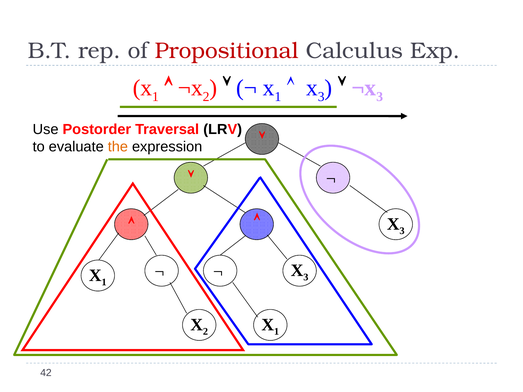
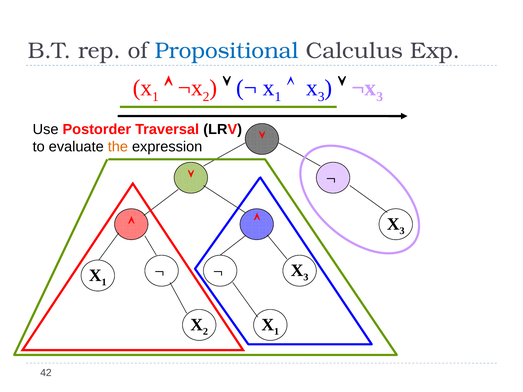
Propositional colour: red -> blue (227, 51)
